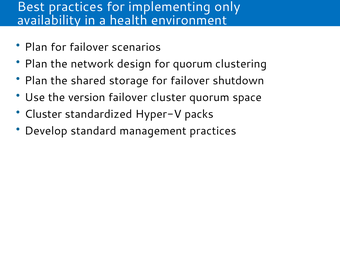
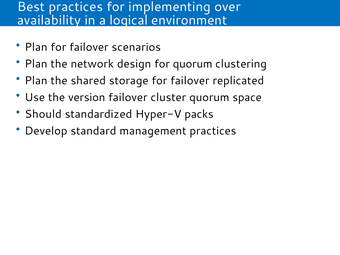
only: only -> over (228, 7)
health: health -> logical (129, 20)
shutdown: shutdown -> replicated (238, 81)
Cluster: Cluster -> Should (43, 114)
